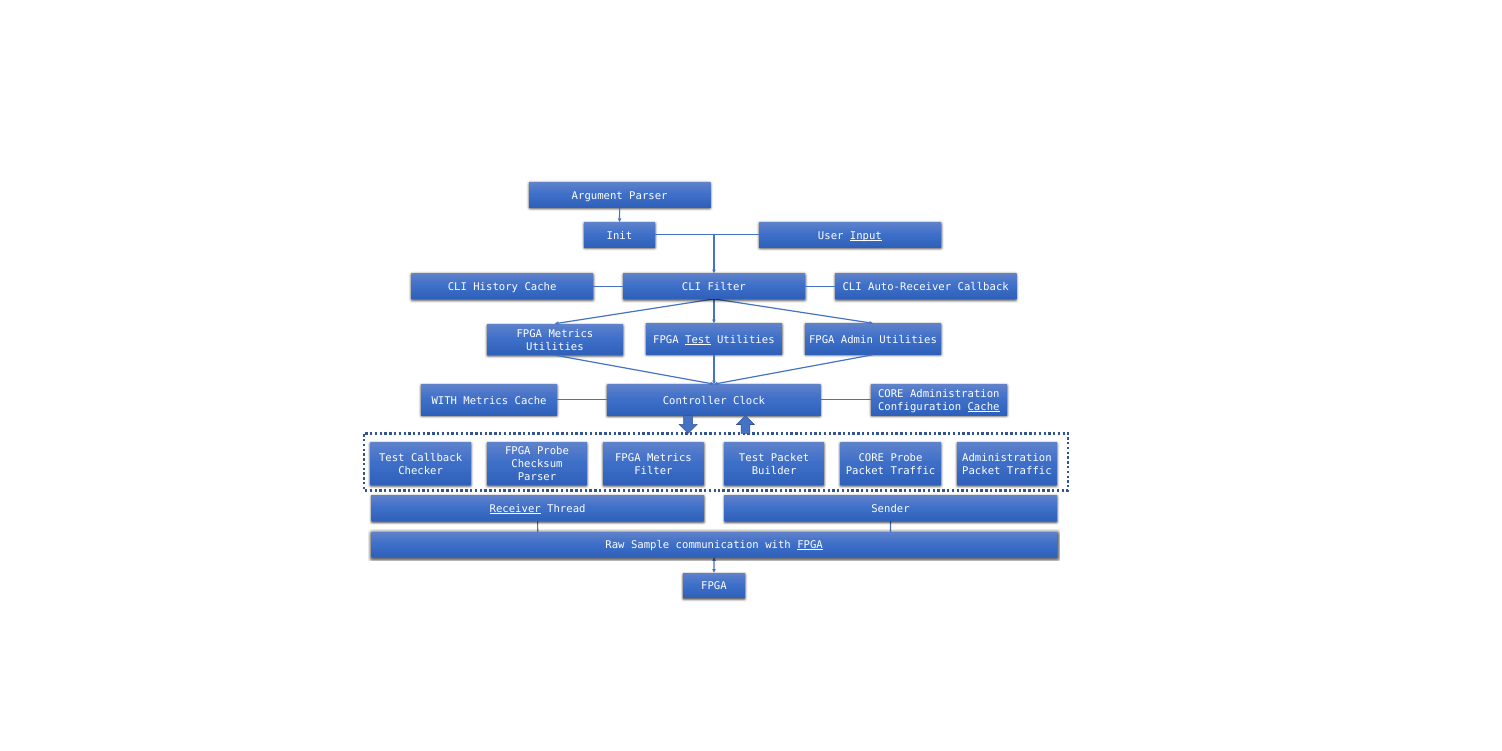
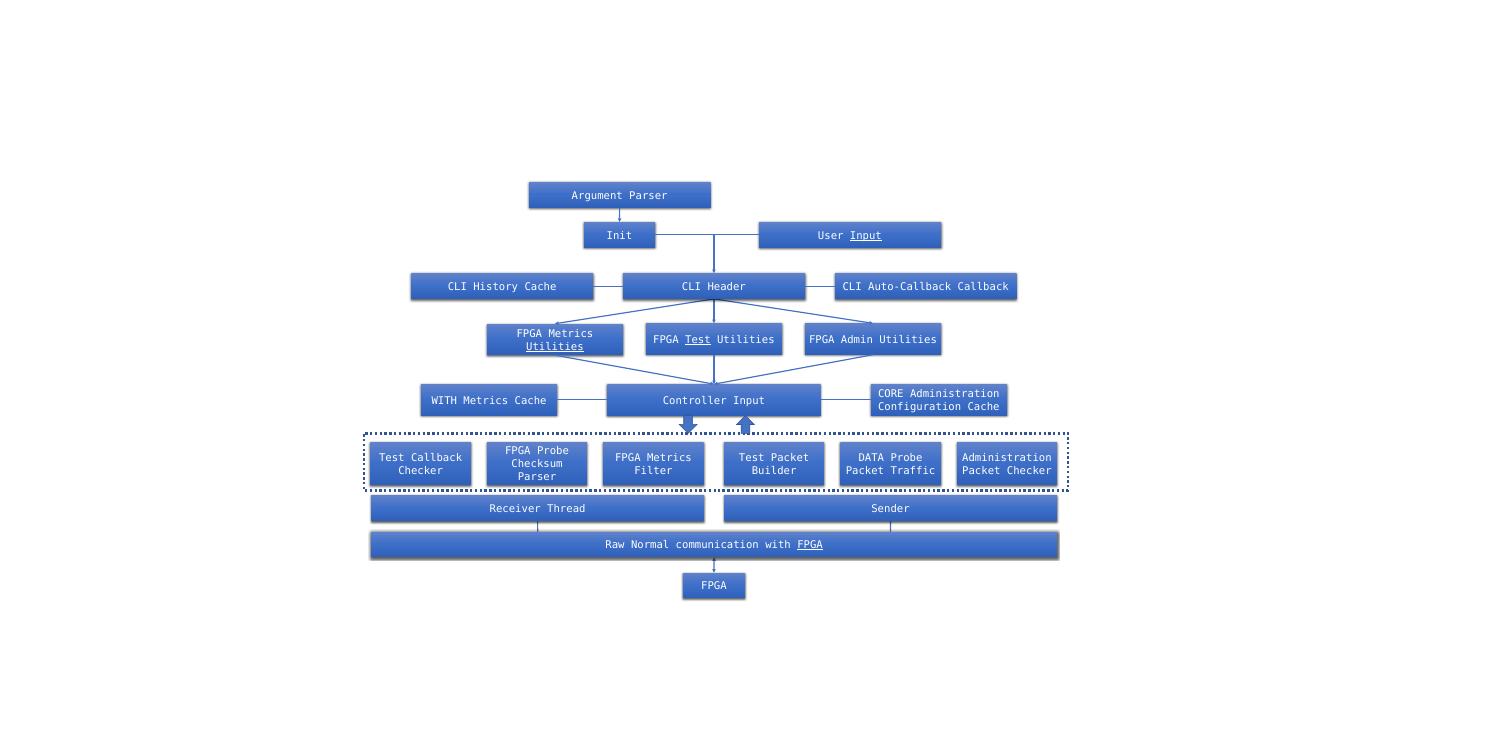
CLI Filter: Filter -> Header (727, 287)
Auto-Receiver: Auto-Receiver -> Auto-Callback (910, 287)
Utilities underline: none -> present (555, 347)
Controller Clock: Clock -> Input (749, 401)
Cache underline: present -> none (984, 407)
CORE: CORE -> DATA (871, 458)
Traffic: Traffic -> Checker (1029, 471)
Receiver underline: present -> none (515, 509)
Sample: Sample -> Normal (650, 545)
